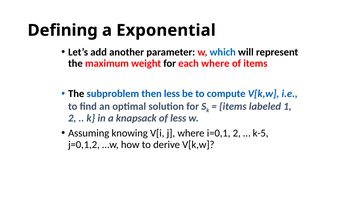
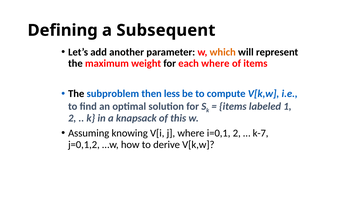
Exponential: Exponential -> Subsequent (166, 30)
which colour: blue -> orange (223, 52)
of less: less -> this (178, 118)
k-5: k-5 -> k-7 (261, 133)
